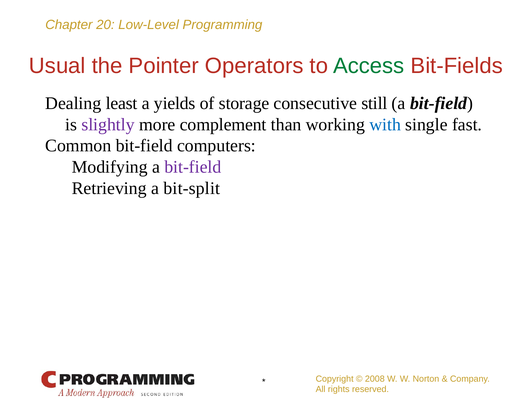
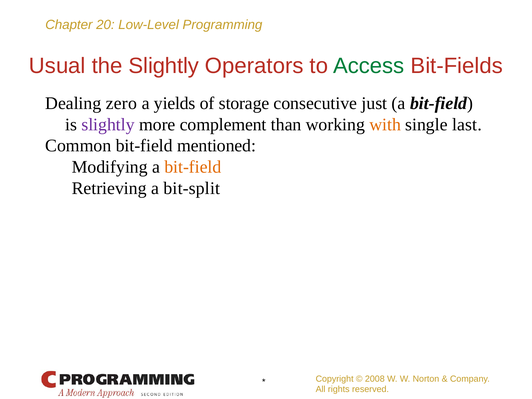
the Pointer: Pointer -> Slightly (164, 66)
least: least -> zero (121, 103)
still: still -> just (374, 103)
with colour: blue -> orange (385, 125)
fast: fast -> last (467, 125)
computers: computers -> mentioned (217, 146)
bit-field colour: purple -> orange (193, 167)
